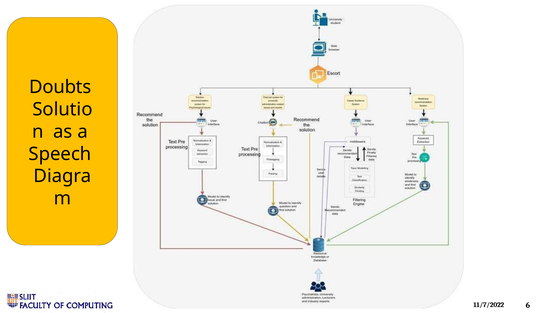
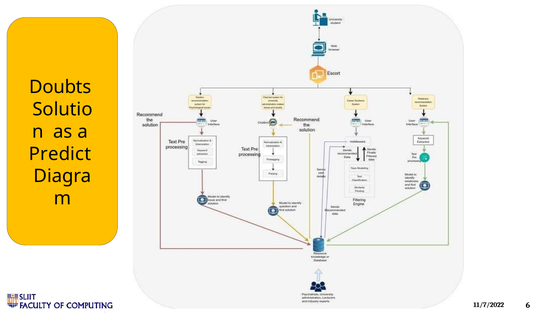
Speech: Speech -> Predict (60, 154)
